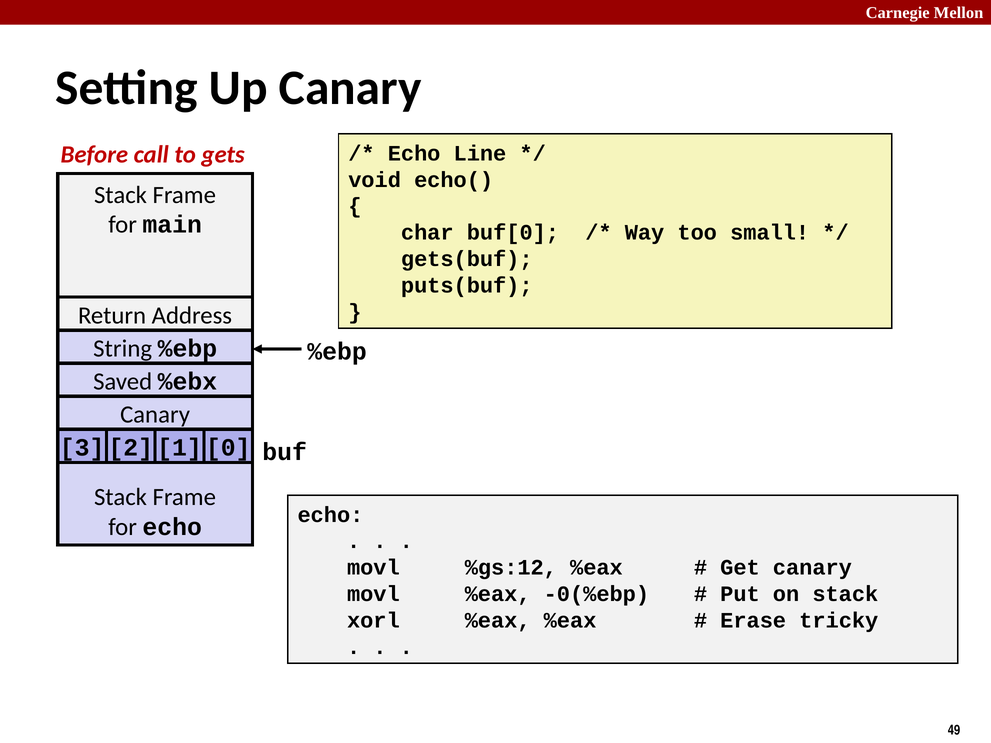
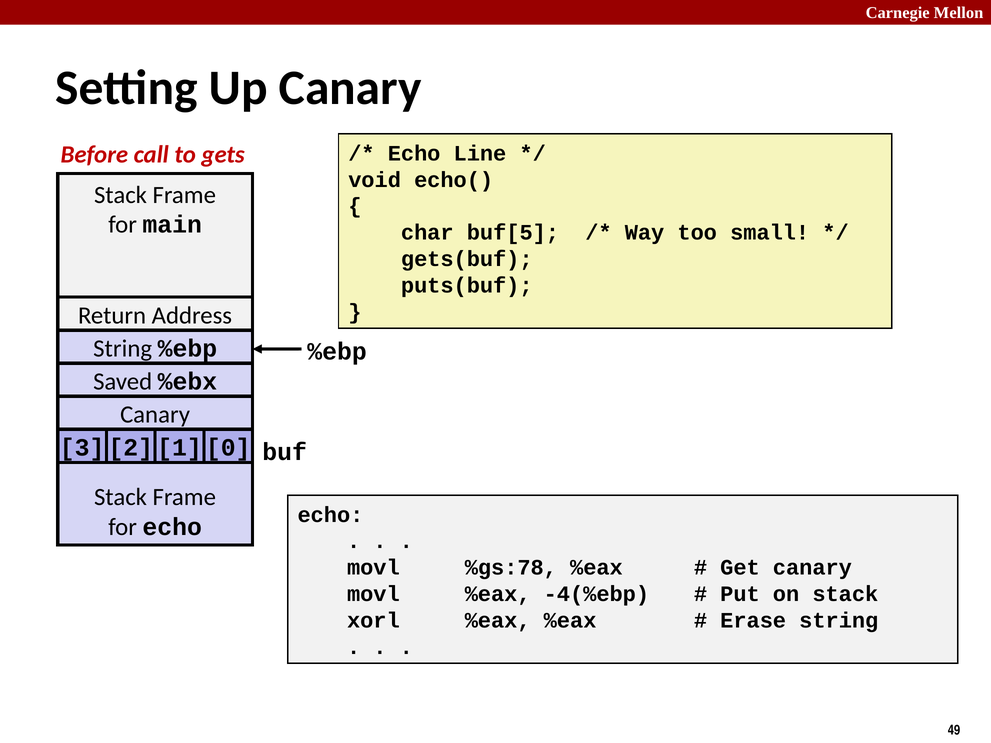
buf[0: buf[0 -> buf[5 (513, 233)
%gs:12: %gs:12 -> %gs:78 (511, 568)
-0(%ebp: -0(%ebp -> -4(%ebp (596, 594)
Erase tricky: tricky -> string (839, 621)
